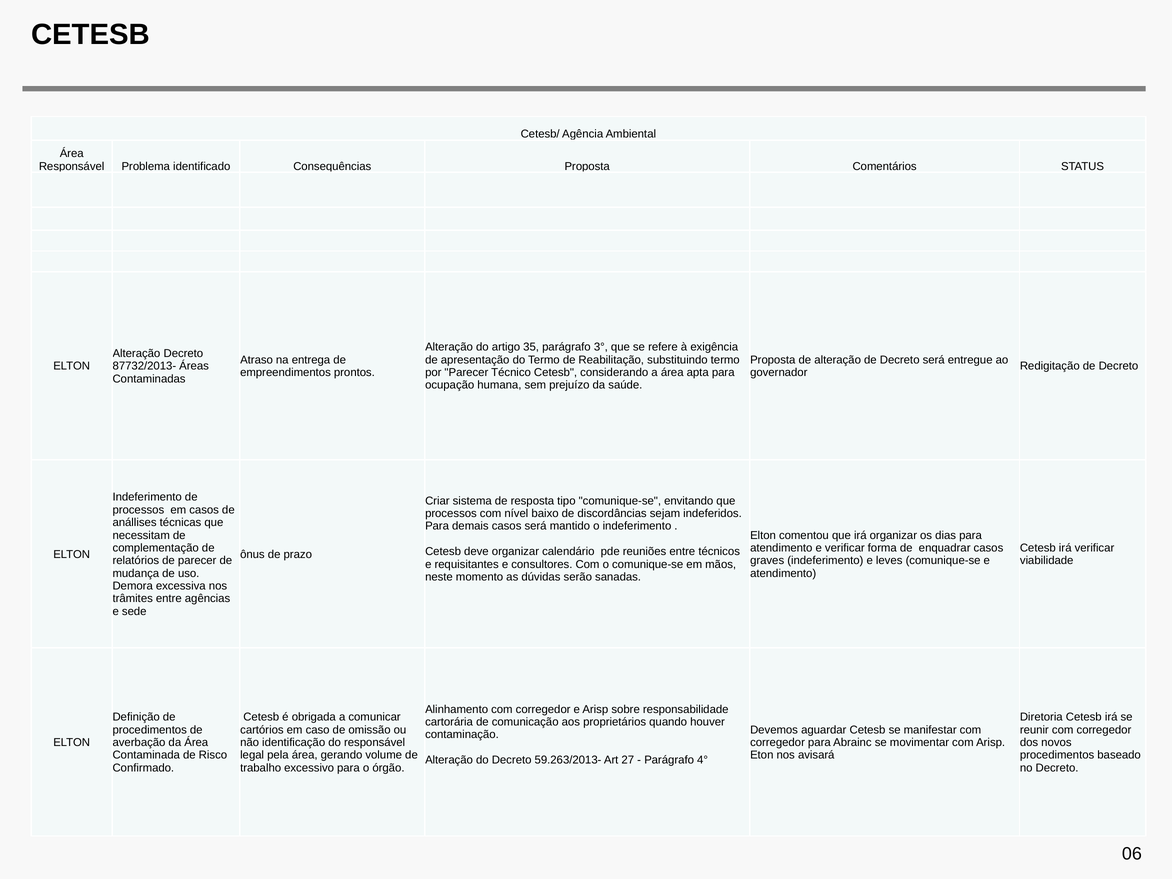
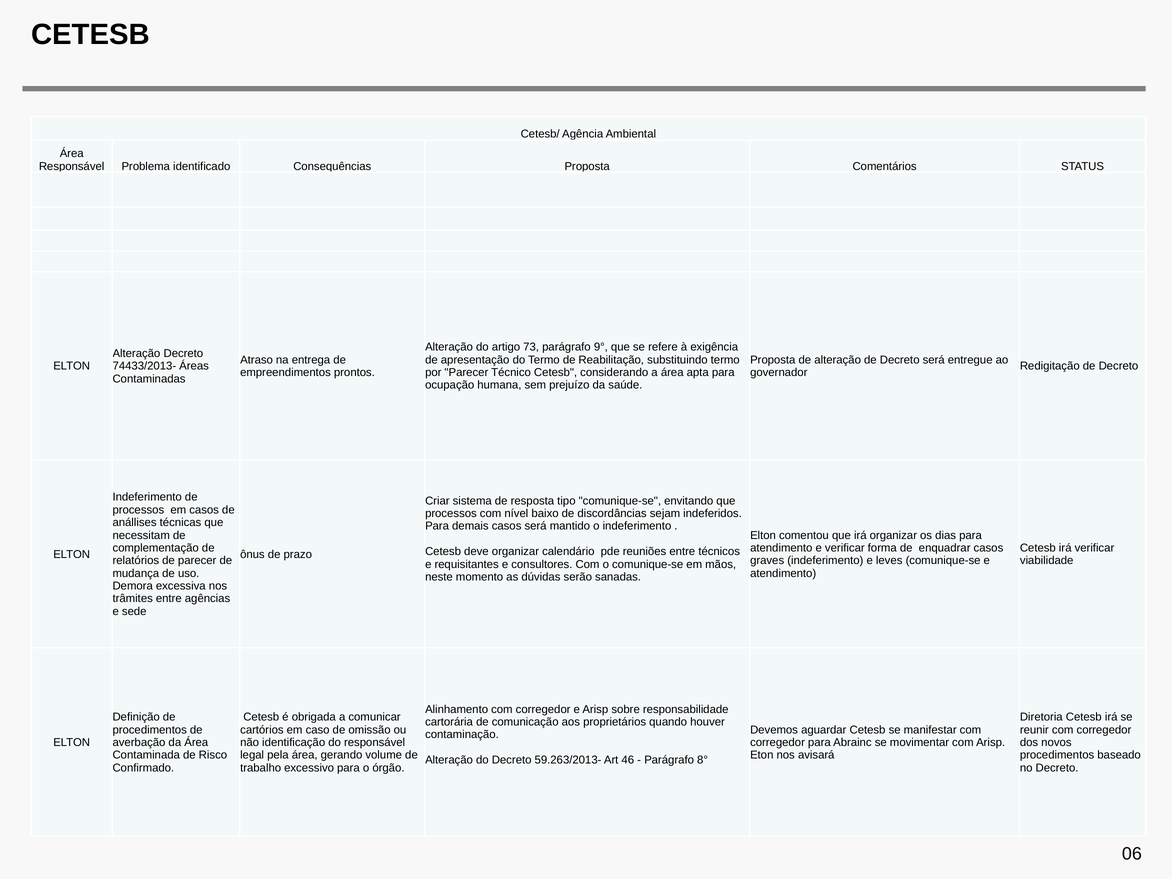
35: 35 -> 73 (531, 347)
3°: 3° -> 9° (601, 347)
87732/2013-: 87732/2013- -> 74433/2013- (144, 366)
27: 27 -> 46 (628, 760)
4°: 4° -> 8° (703, 760)
